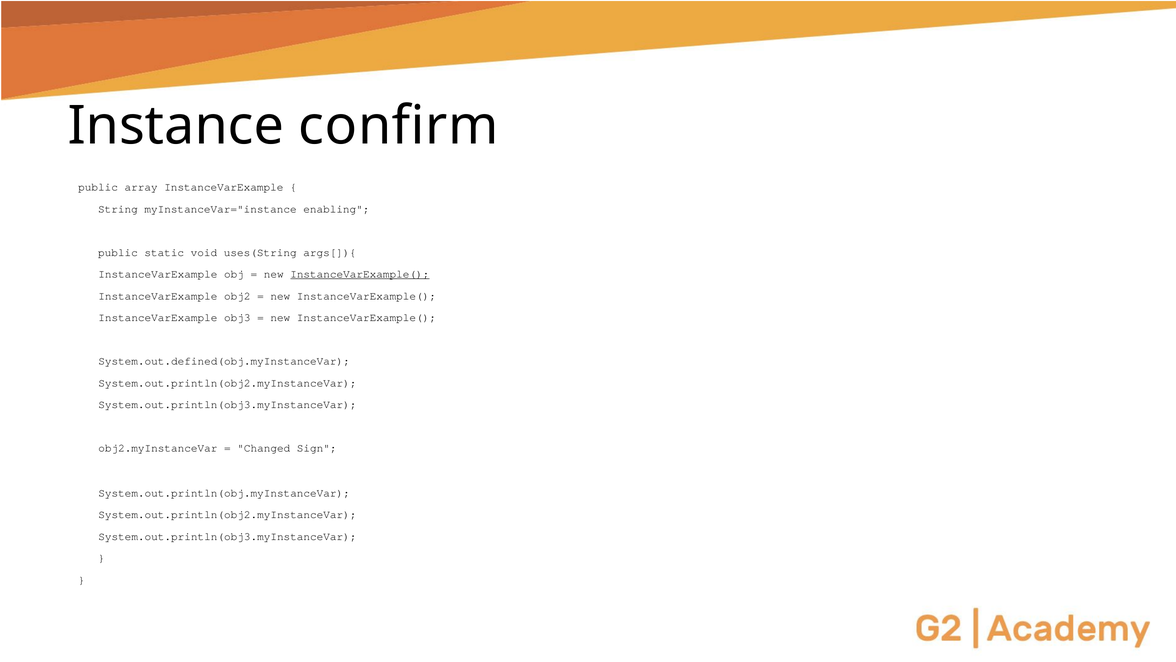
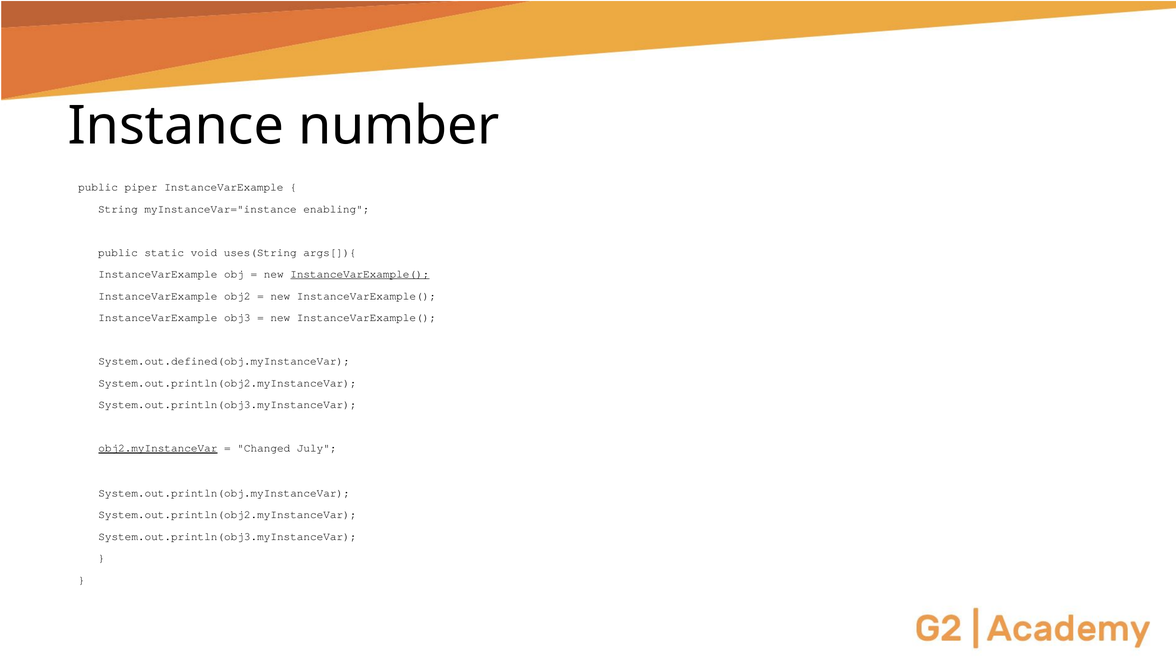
confirm: confirm -> number (399, 126)
array: array -> piper (141, 187)
obj2.myInstanceVar underline: none -> present (158, 448)
Sign: Sign -> July (317, 448)
